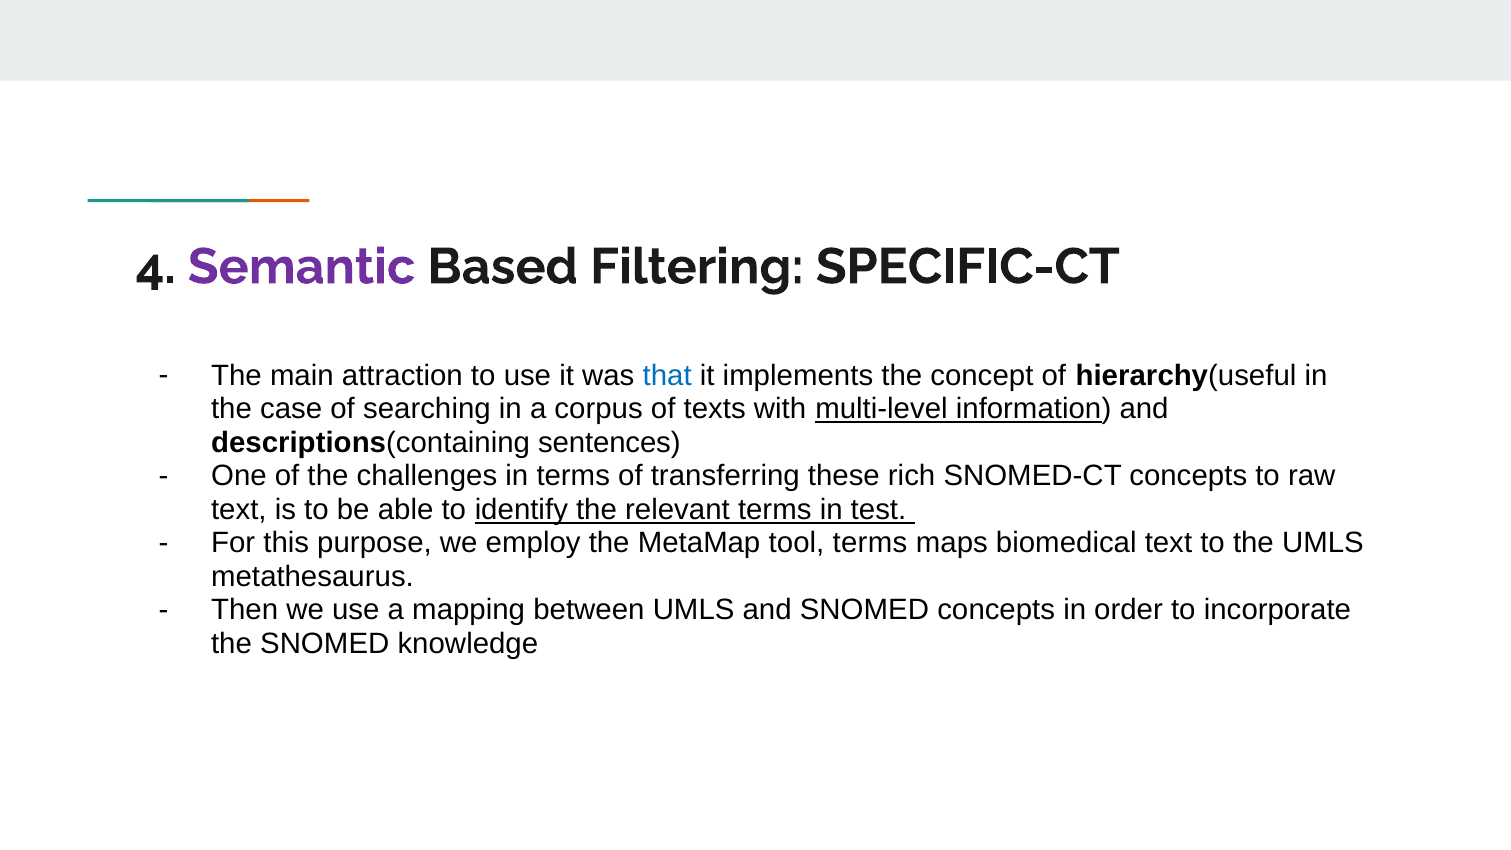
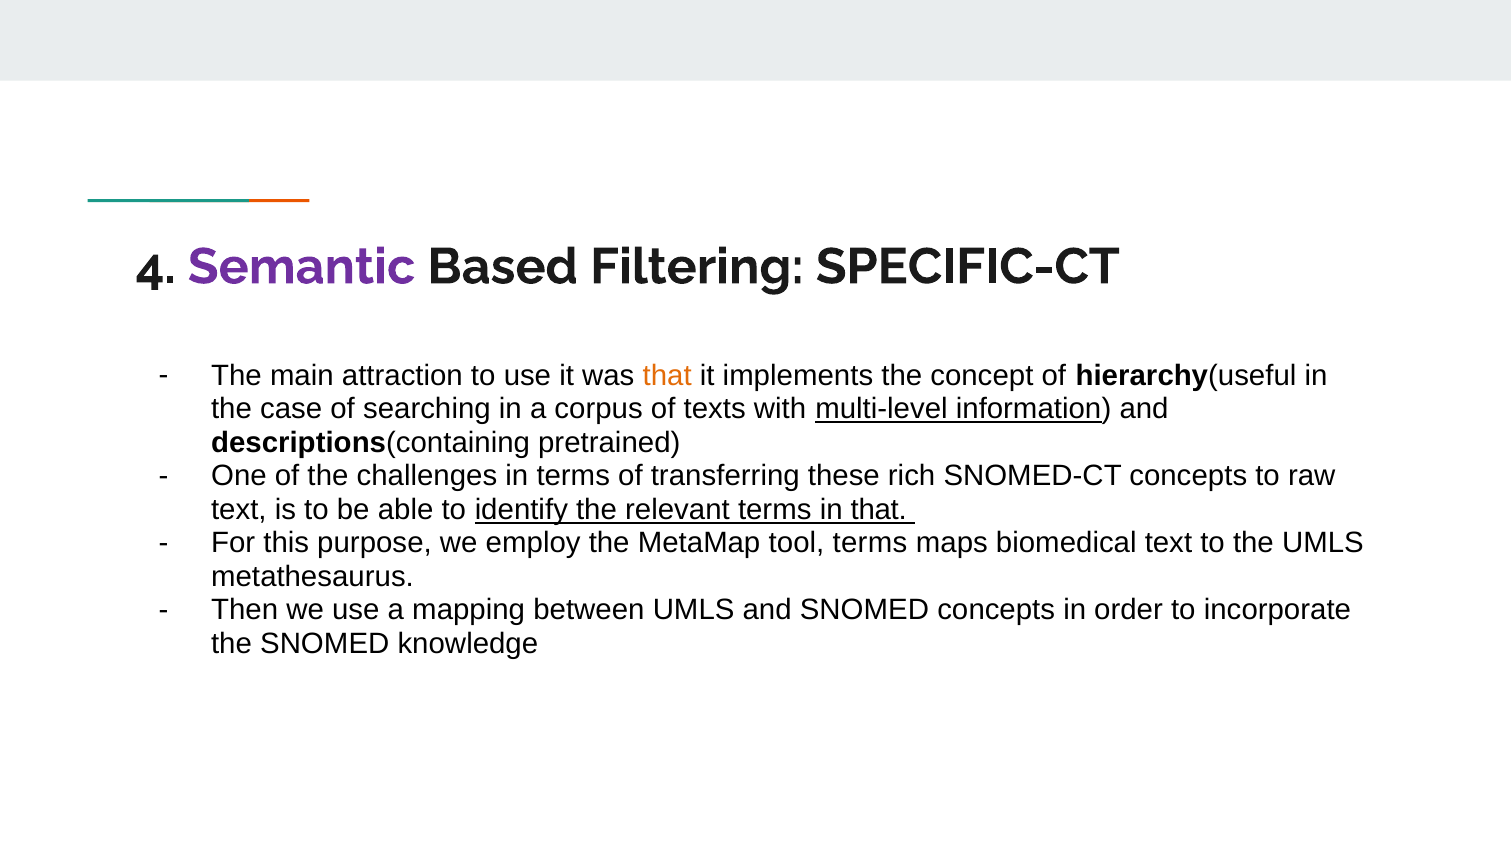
that colour: blue -> orange (667, 376)
sentences: sentences -> pretrained (609, 443)
in test: test -> that (879, 510)
